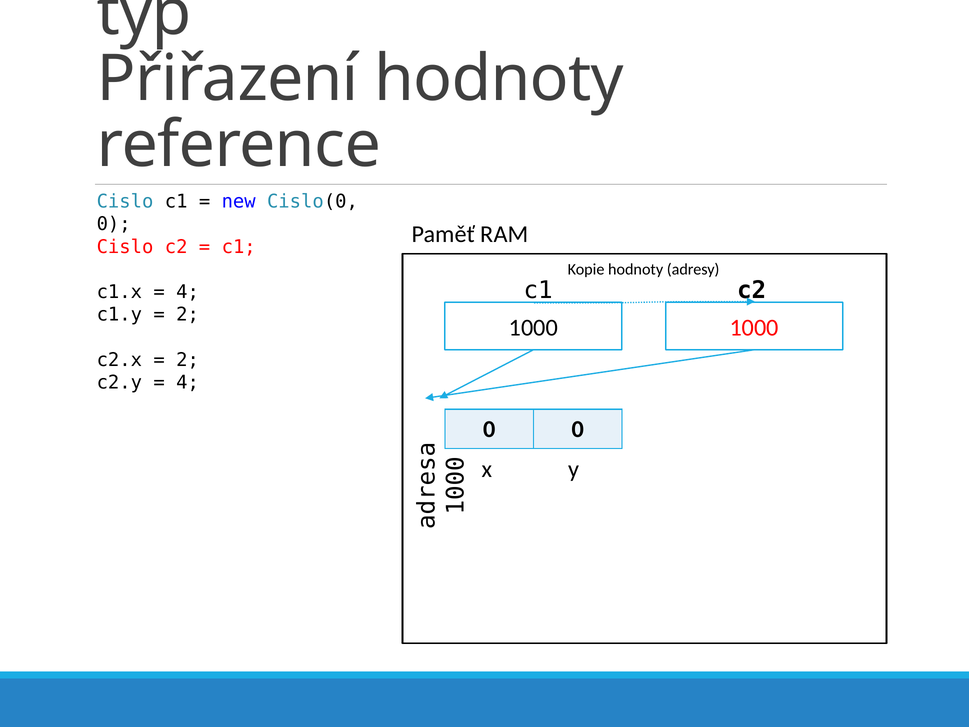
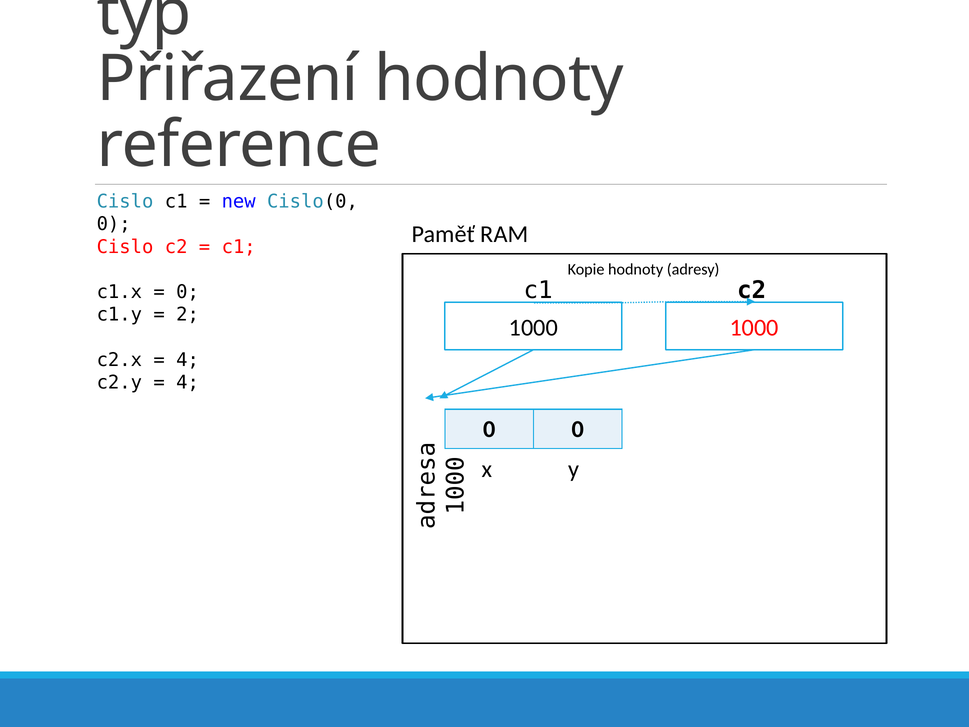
4: 4 -> 0 (188, 292)
2: 2 -> 4 (188, 360)
